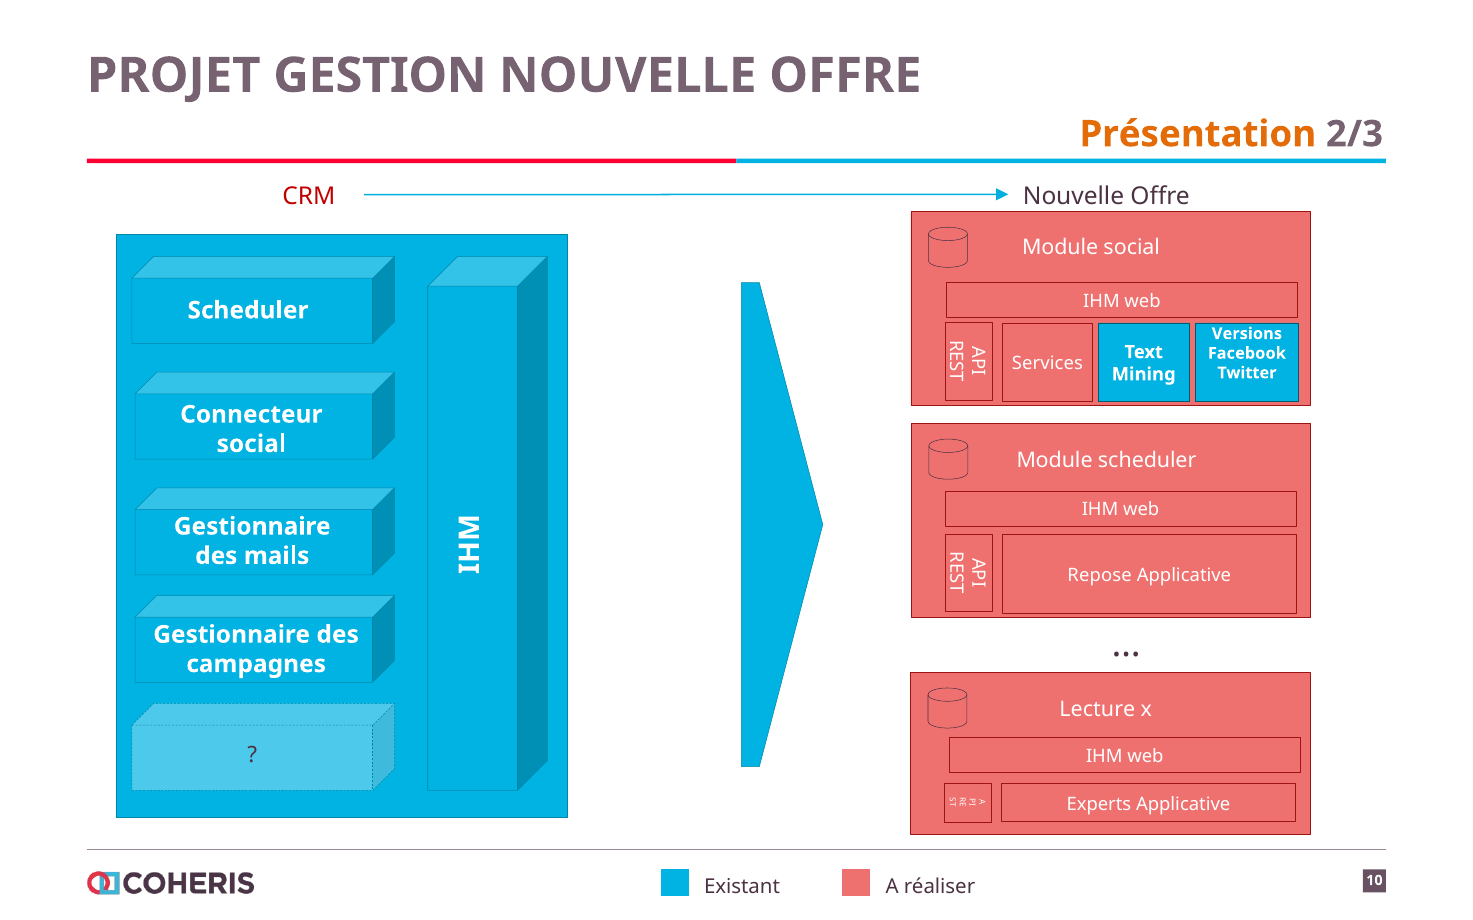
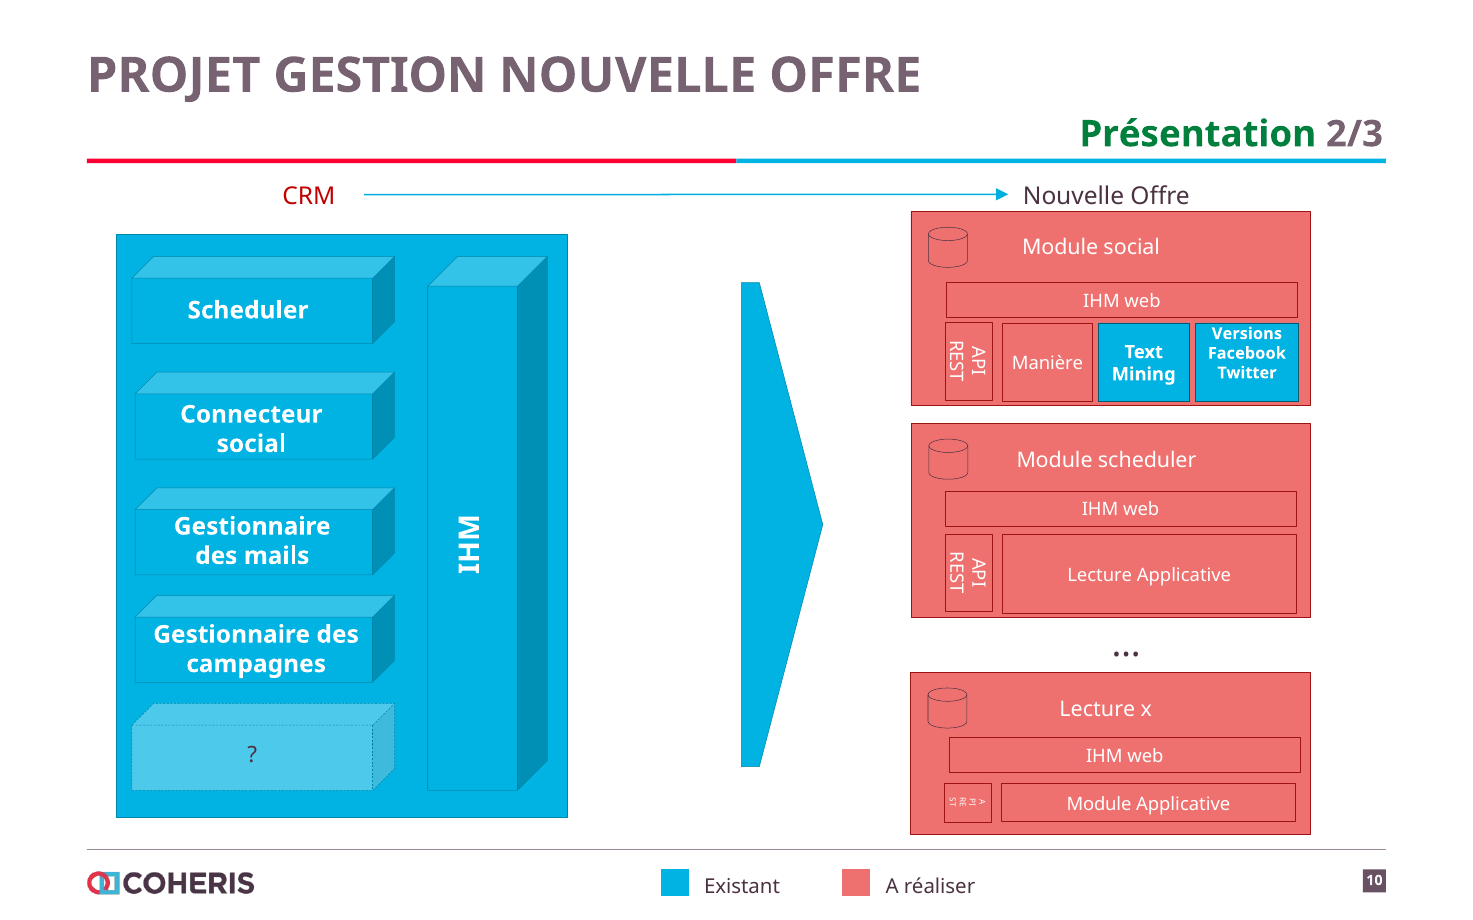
Présentation colour: orange -> green (1198, 134)
Services: Services -> Manière (1047, 363)
Repose: Repose -> Lecture (1100, 575)
Experts: Experts -> Module (1099, 804)
